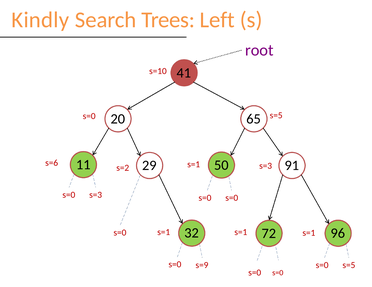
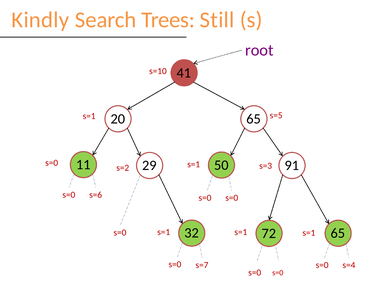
Left: Left -> Still (217, 20)
s=0: s=0 -> s=1 (89, 116)
s=6: s=6 -> s=0 (52, 163)
s=0 s=3: s=3 -> s=6 (96, 195)
32 96: 96 -> 65 (338, 234)
s=9: s=9 -> s=7 (202, 266)
s=5: s=5 -> s=4 (349, 266)
